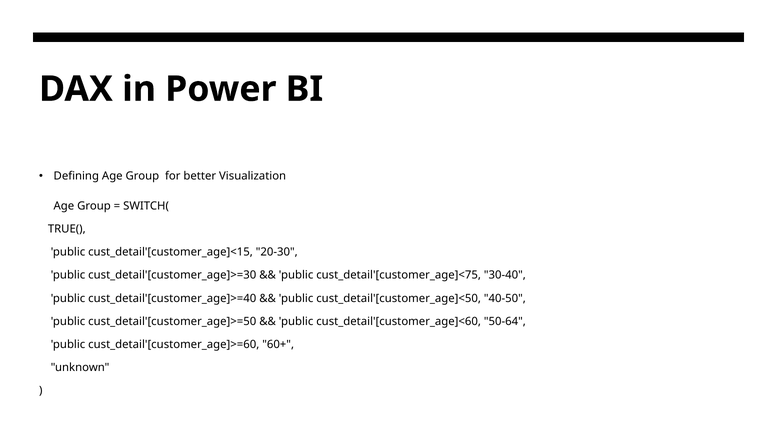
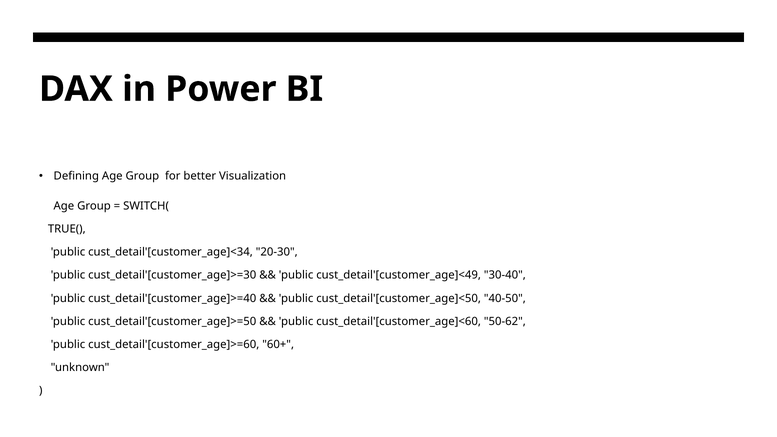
cust_detail'[customer_age]<15: cust_detail'[customer_age]<15 -> cust_detail'[customer_age]<34 (171, 252)
cust_detail'[customer_age]<75: cust_detail'[customer_age]<75 -> cust_detail'[customer_age]<49 (399, 275)
50-64: 50-64 -> 50-62 (505, 321)
